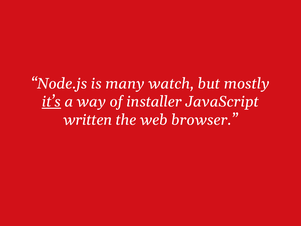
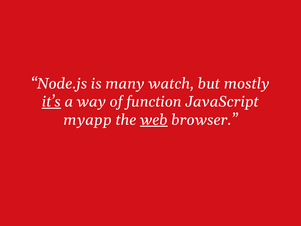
installer: installer -> function (154, 102)
written: written -> myapp (88, 120)
web underline: none -> present (154, 120)
